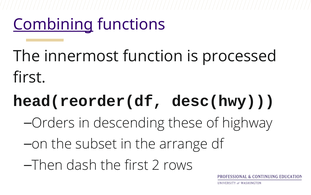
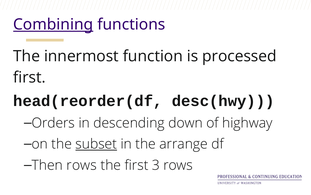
these: these -> down (185, 123)
subset underline: none -> present (96, 144)
Then dash: dash -> rows (82, 165)
2: 2 -> 3 (156, 165)
